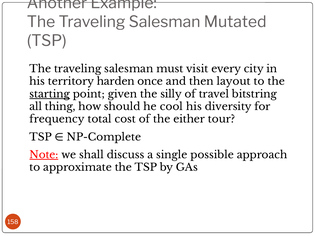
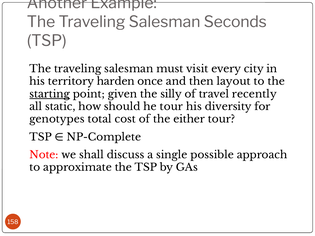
Mutated: Mutated -> Seconds (235, 22)
bitstring: bitstring -> recently (254, 94)
thing: thing -> static (60, 107)
he cool: cool -> tour (171, 107)
frequency: frequency -> genotypes (57, 119)
Note underline: present -> none (44, 155)
